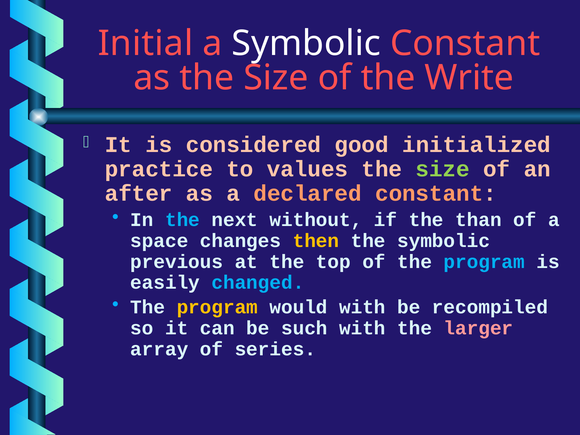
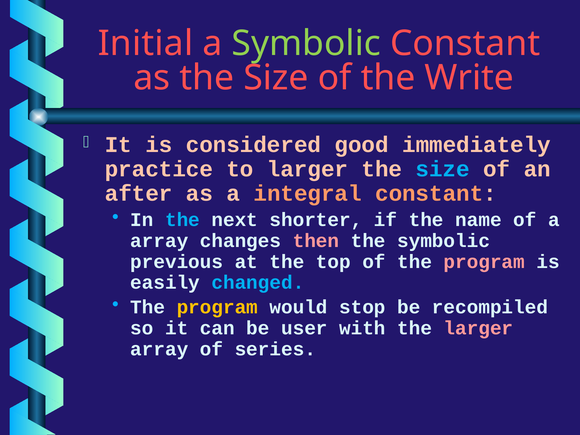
Symbolic colour: white -> light green (306, 44)
initialized: initialized -> immediately (476, 145)
to values: values -> larger (308, 169)
size colour: light green -> light blue (443, 169)
declared: declared -> integral (308, 193)
without: without -> shorter (316, 220)
than: than -> name (478, 220)
space: space -> array (159, 241)
then colour: yellow -> pink (316, 241)
program colour: light blue -> pink (484, 262)
would with: with -> stop (362, 307)
such: such -> user (304, 328)
